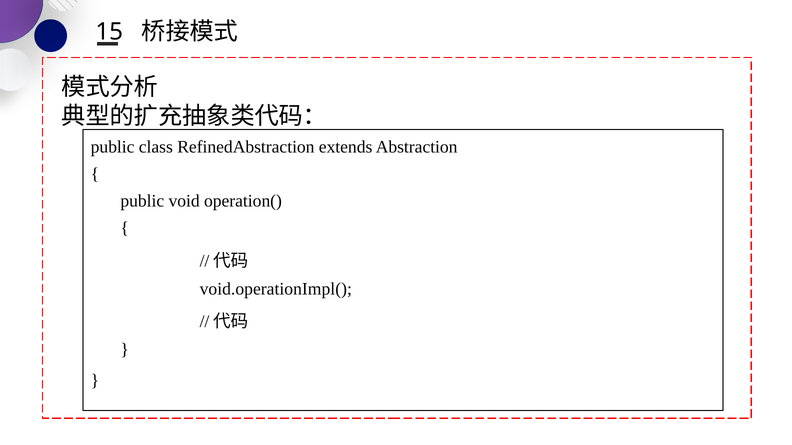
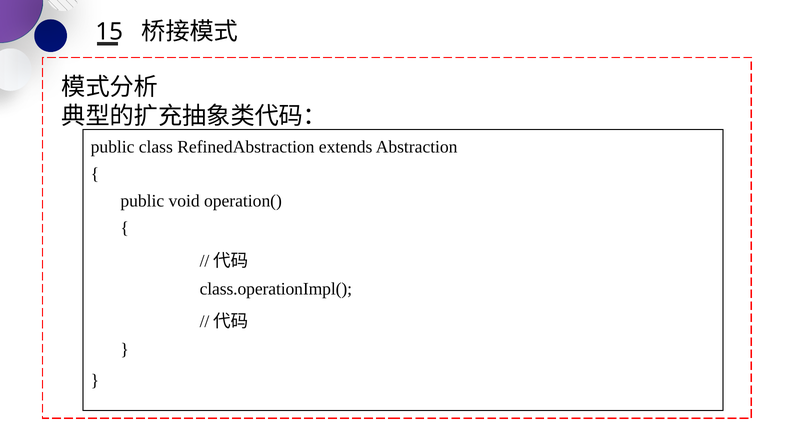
void.operationImpl(: void.operationImpl( -> class.operationImpl( (276, 289)
